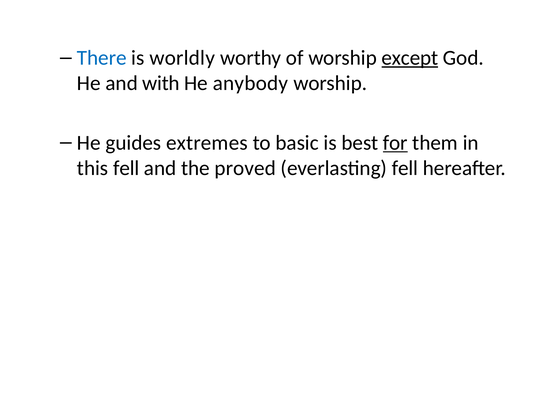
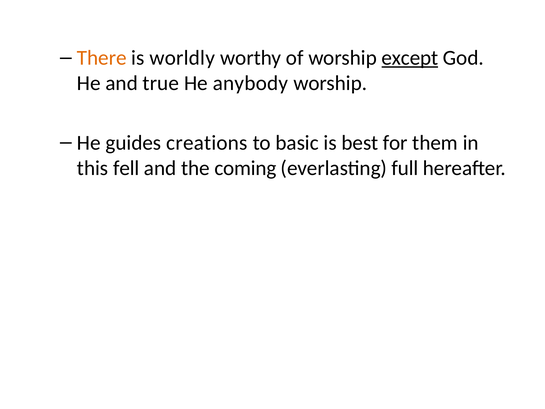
There colour: blue -> orange (102, 58)
with: with -> true (161, 83)
extremes: extremes -> creations (207, 143)
for underline: present -> none (395, 143)
proved: proved -> coming (245, 168)
everlasting fell: fell -> full (405, 168)
